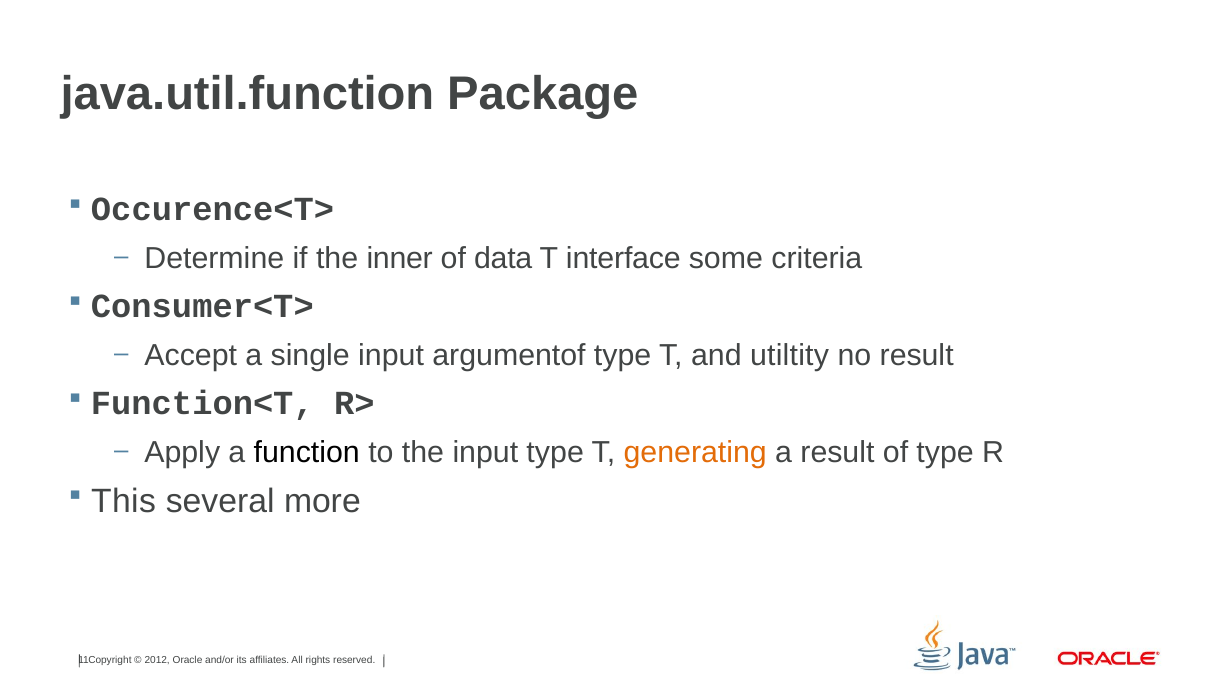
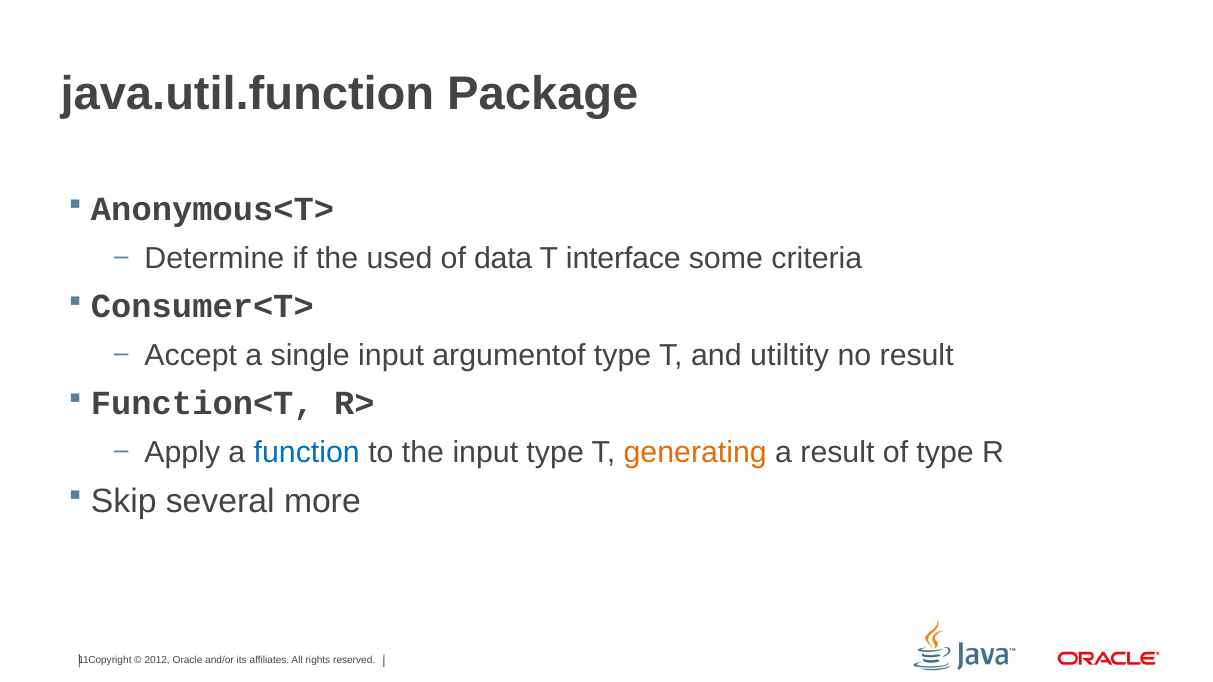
Occurence<T>: Occurence<T> -> Anonymous<T> (213, 210)
inner: inner -> used (400, 258)
function colour: black -> blue (307, 452)
This: This -> Skip (124, 501)
